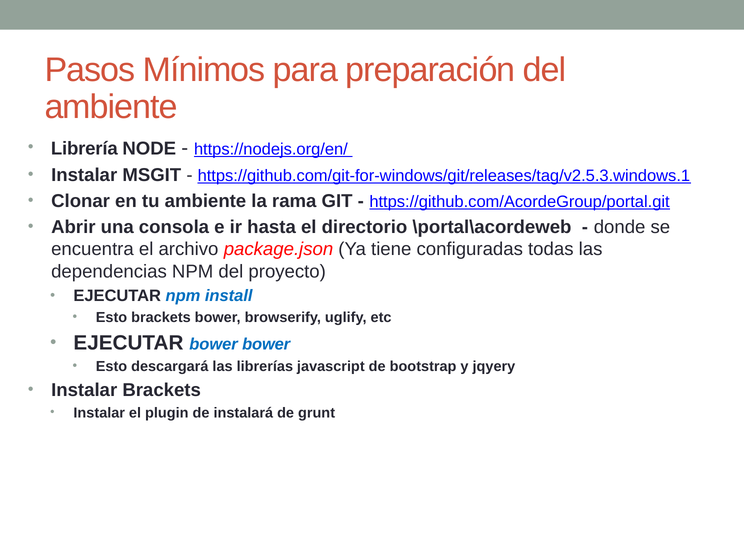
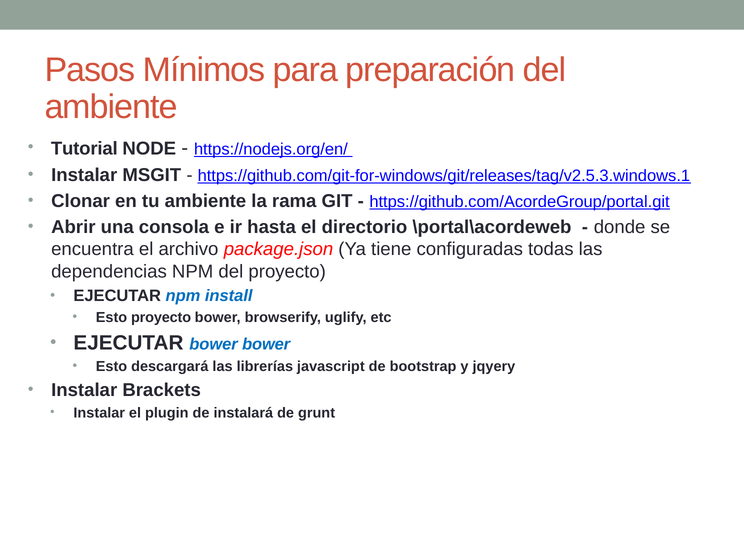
Librería: Librería -> Tutorial (84, 148)
Esto brackets: brackets -> proyecto (161, 317)
